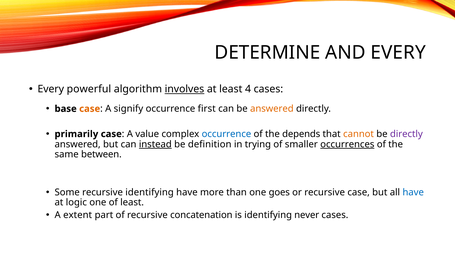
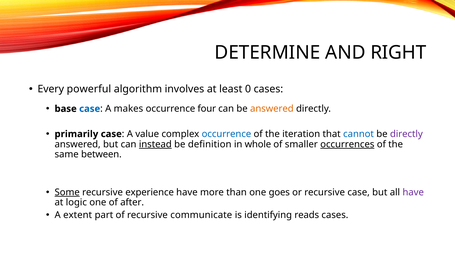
AND EVERY: EVERY -> RIGHT (398, 53)
involves underline: present -> none (184, 89)
4: 4 -> 0 (248, 89)
case colour: orange -> blue (90, 109)
signify: signify -> makes (128, 109)
first: first -> four (207, 109)
depends: depends -> iteration (301, 134)
cannot colour: orange -> blue (359, 134)
trying: trying -> whole (258, 144)
Some underline: none -> present (67, 192)
recursive identifying: identifying -> experience (150, 192)
have colour: blue -> purple (413, 192)
of least: least -> after (132, 202)
concatenation: concatenation -> communicate (201, 215)
never: never -> reads (307, 215)
